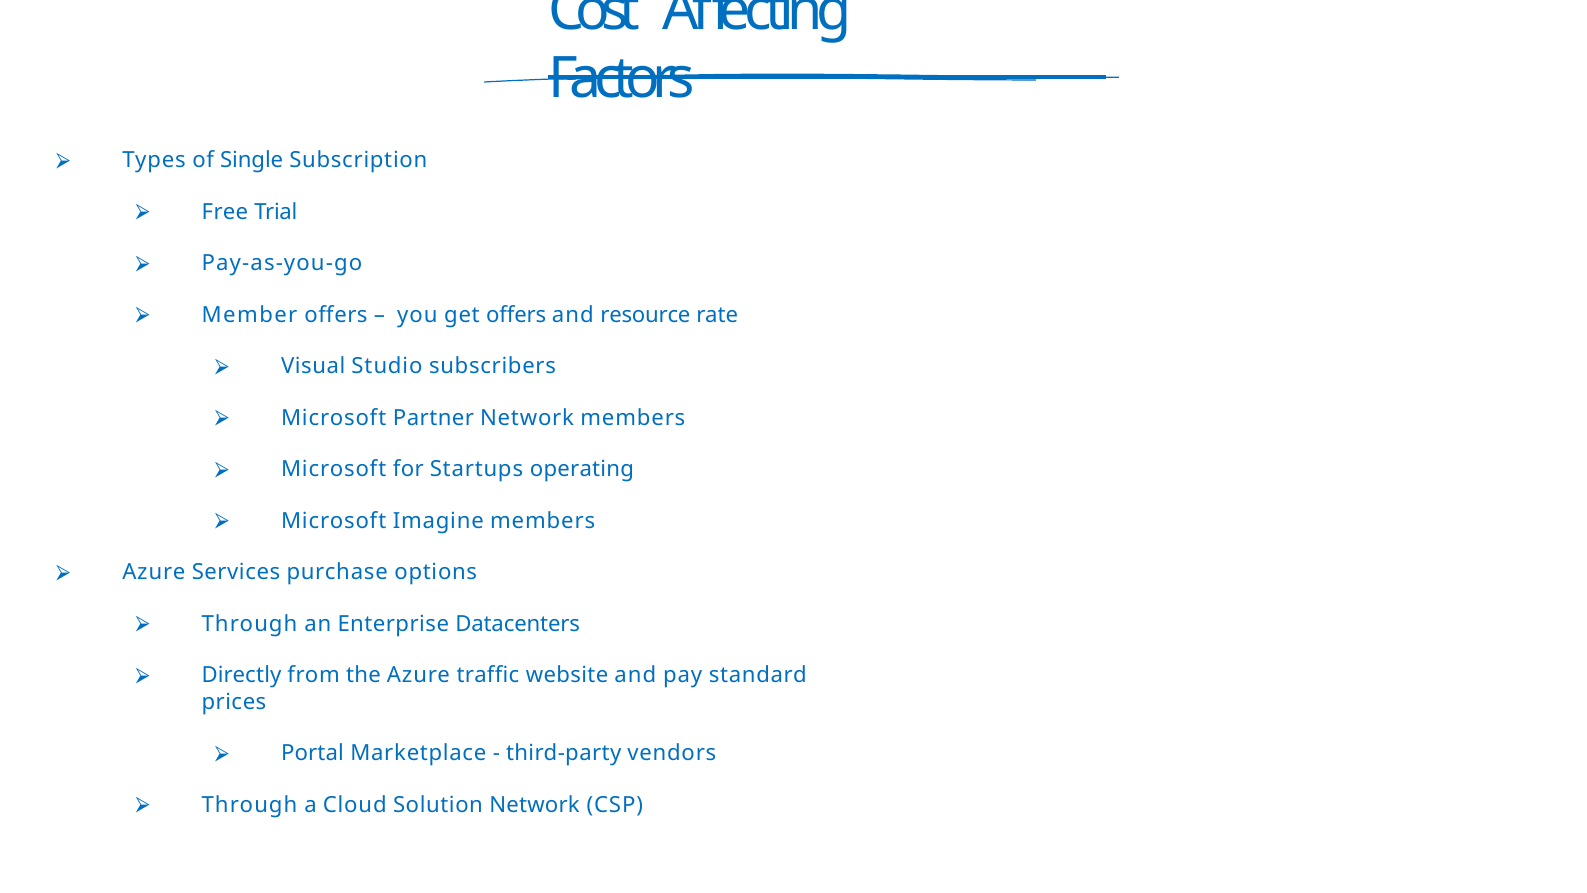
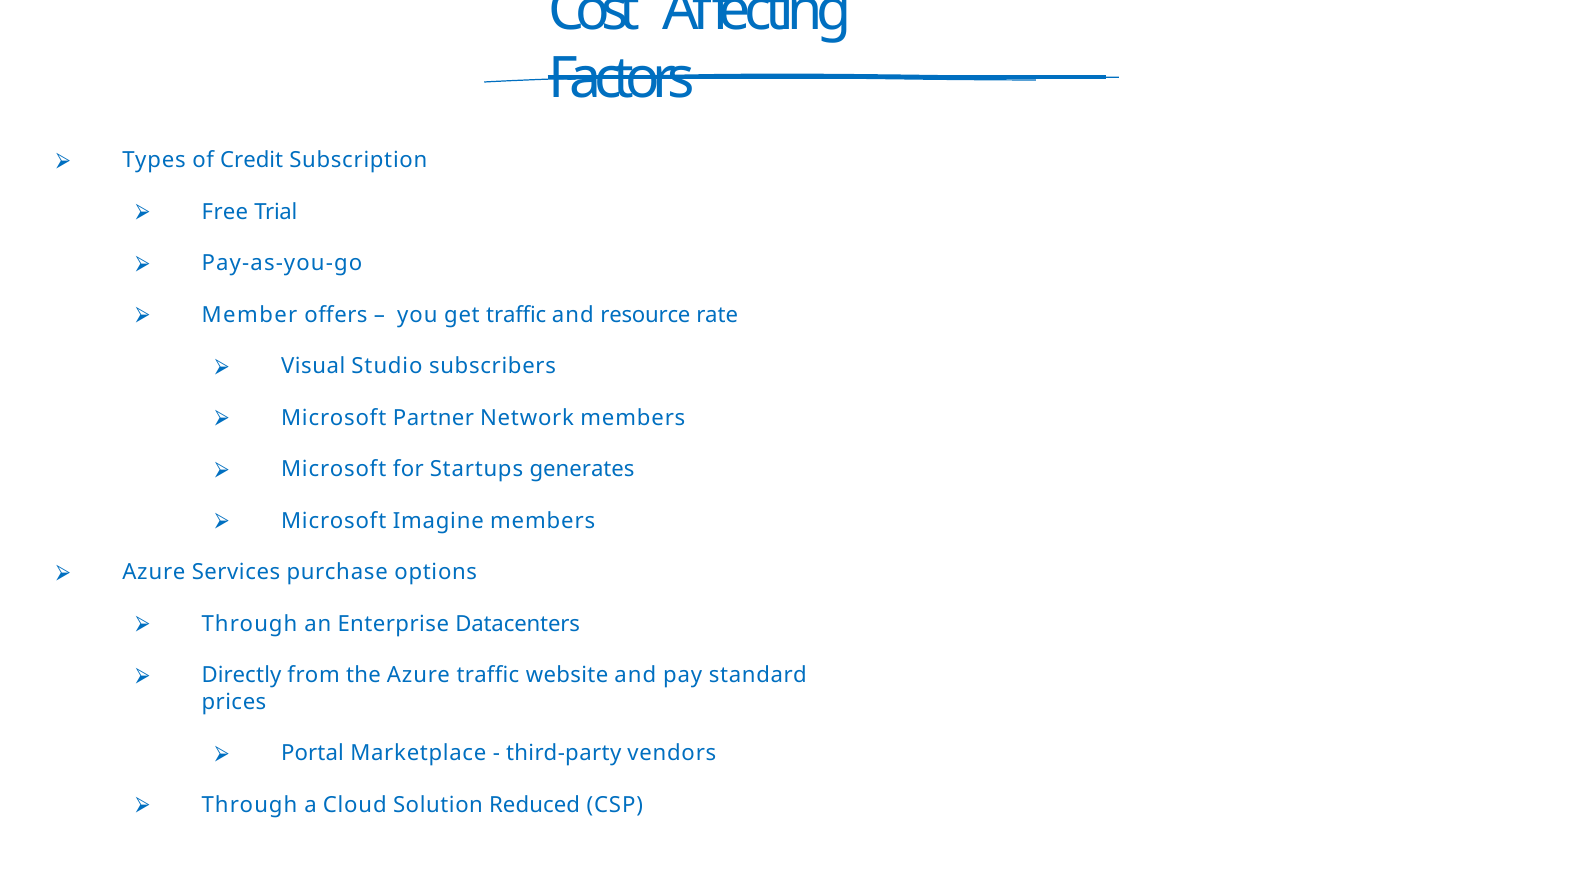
Single: Single -> Credit (252, 160)
get offers: offers -> traffic (516, 315)
operating: operating -> generates (582, 469)
Solution Network: Network -> Reduced (535, 805)
